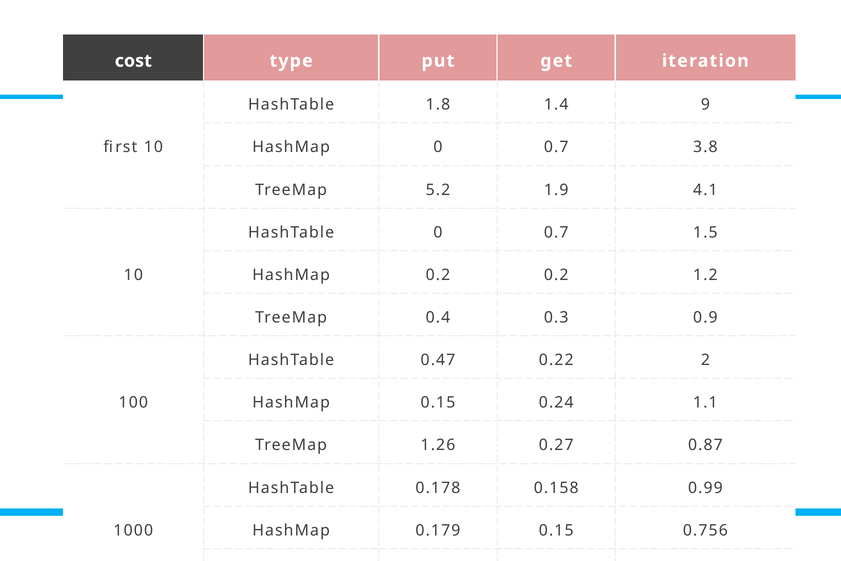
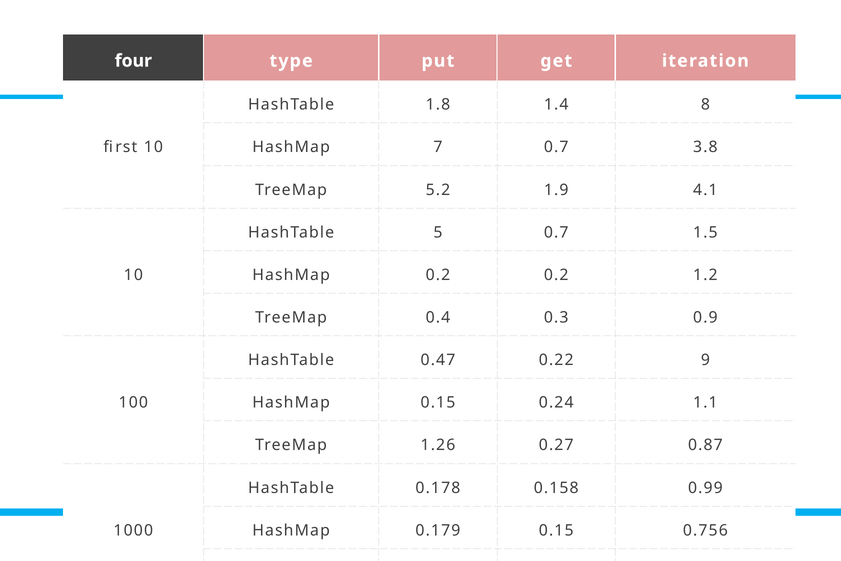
cost: cost -> four (133, 61)
9: 9 -> 8 (705, 105)
HashMap 0: 0 -> 7 (438, 147)
HashTable 0: 0 -> 5 (438, 232)
2: 2 -> 9 (705, 360)
